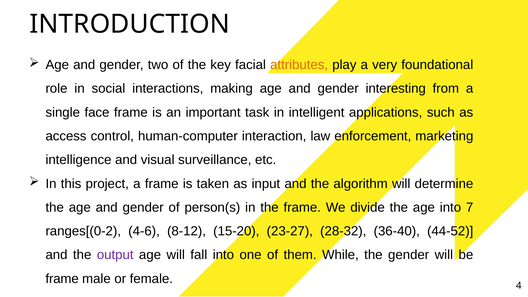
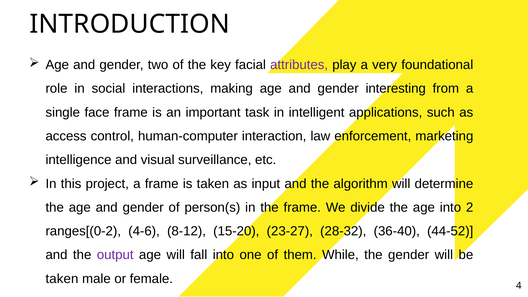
attributes colour: orange -> purple (299, 65)
7: 7 -> 2 (470, 207)
frame: frame -> taken (62, 279)
